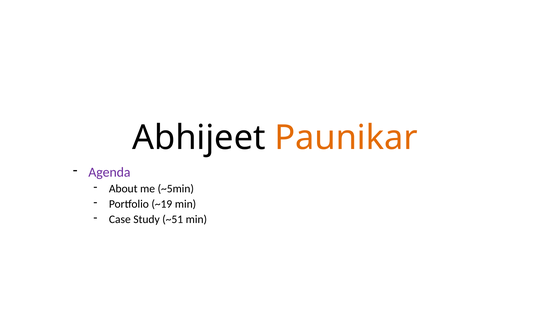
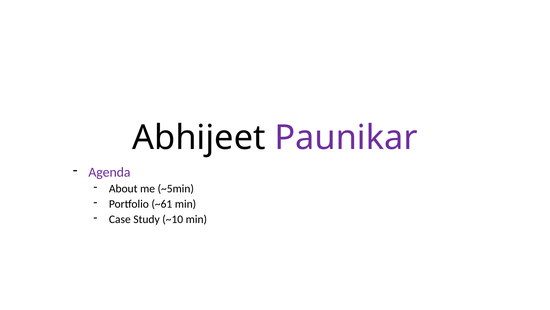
Paunikar colour: orange -> purple (346, 137)
~19: ~19 -> ~61 (162, 204)
~51: ~51 -> ~10 (173, 219)
